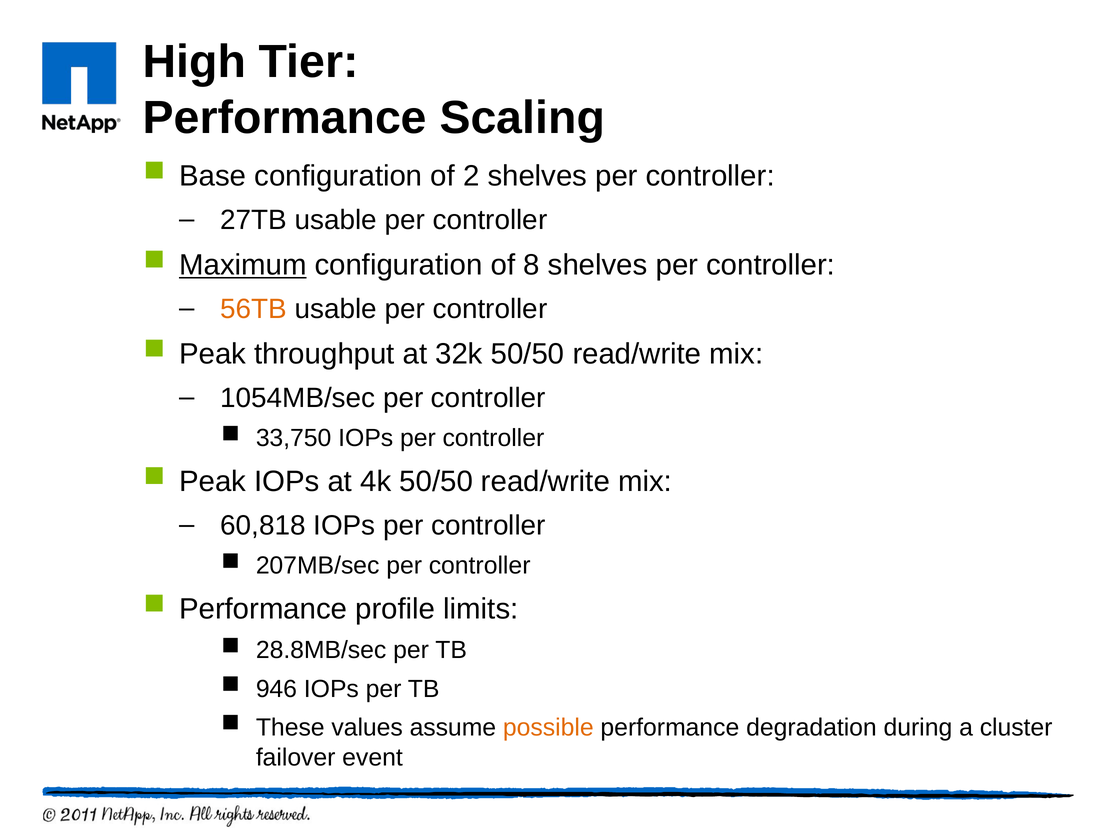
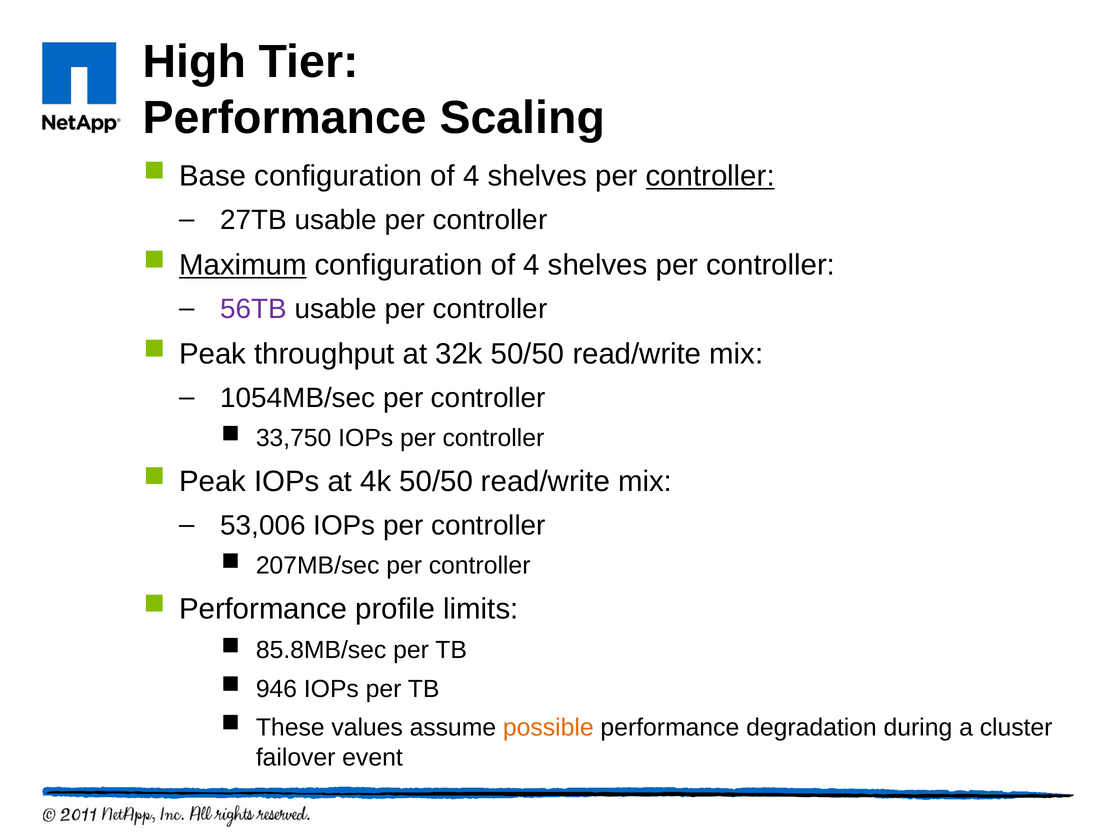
Base configuration of 2: 2 -> 4 (471, 176)
controller underline: none -> present (710, 176)
8: 8 -> 4 (532, 265)
56TB colour: orange -> purple (254, 309)
60,818: 60,818 -> 53,006 (263, 526)
28.8MB/sec: 28.8MB/sec -> 85.8MB/sec (321, 650)
